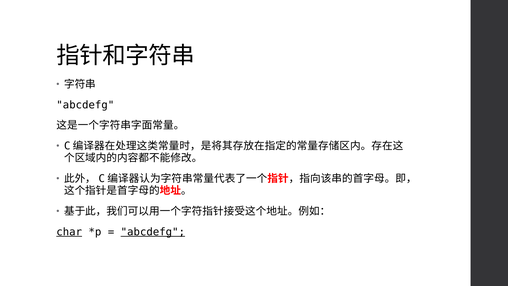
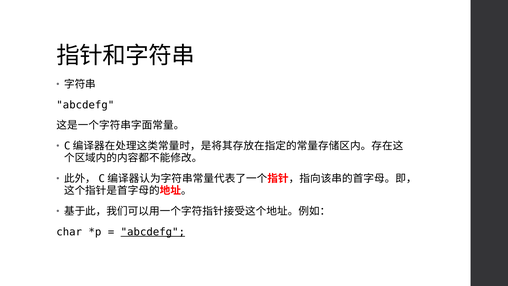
char underline: present -> none (69, 232)
